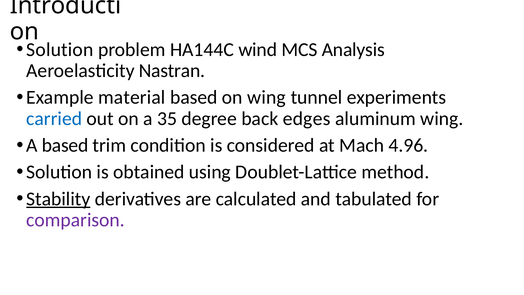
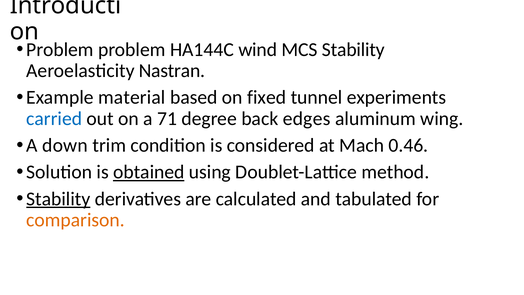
Solution: Solution -> Problem (60, 49)
MCS Analysis: Analysis -> Stability (353, 49)
on wing: wing -> fixed (267, 97)
35: 35 -> 71 (167, 119)
A based: based -> down (65, 145)
4.96: 4.96 -> 0.46 (408, 145)
obtained underline: none -> present (149, 172)
comparison colour: purple -> orange (76, 220)
